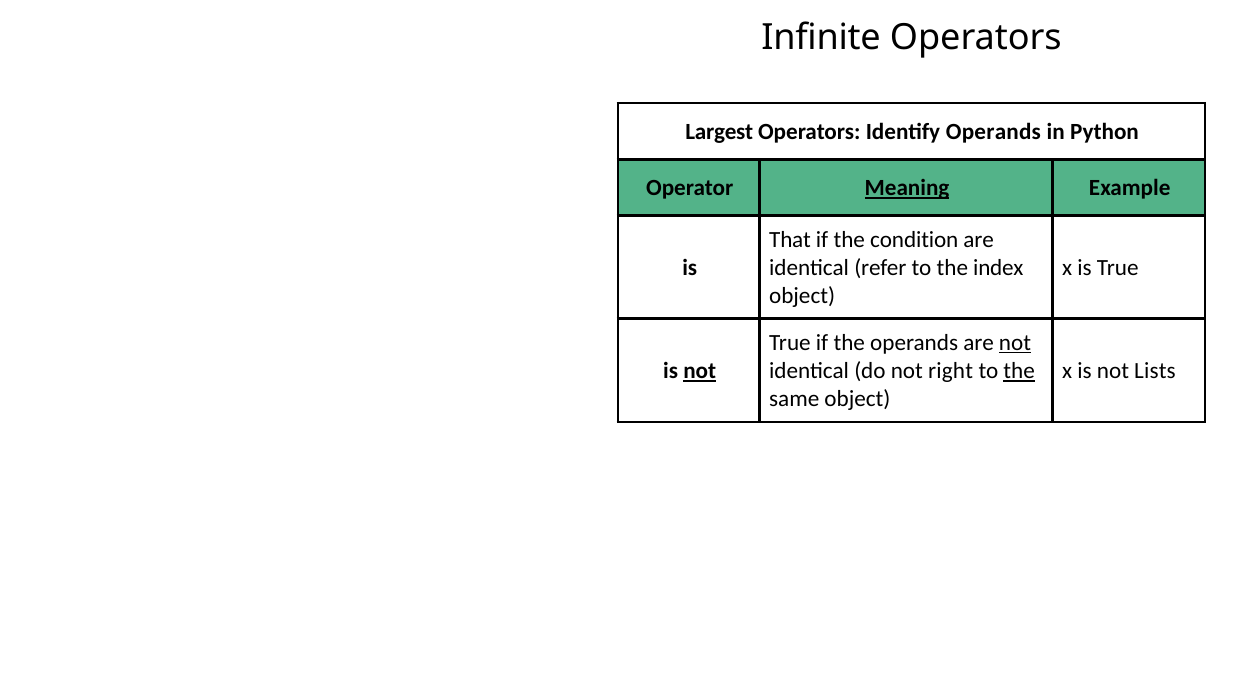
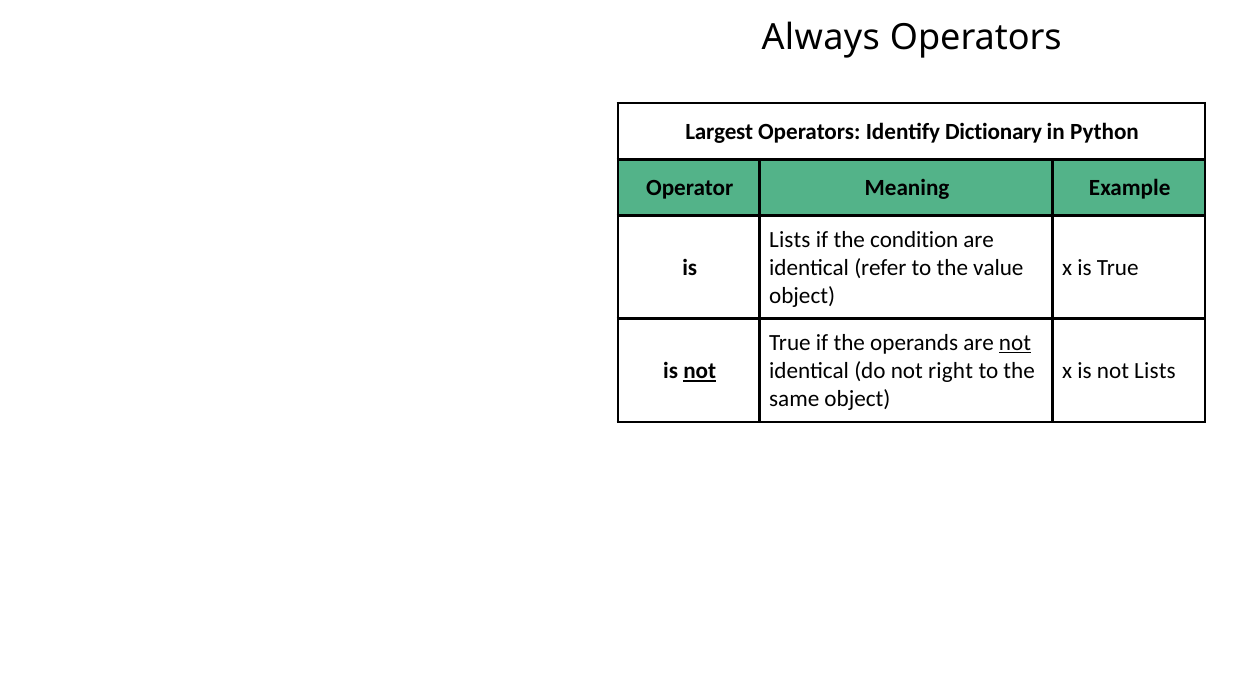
Infinite: Infinite -> Always (821, 38)
Identify Operands: Operands -> Dictionary (994, 132)
Meaning underline: present -> none (907, 188)
That: That -> Lists (790, 240)
index: index -> value (998, 268)
the underline: present -> none (1019, 371)
